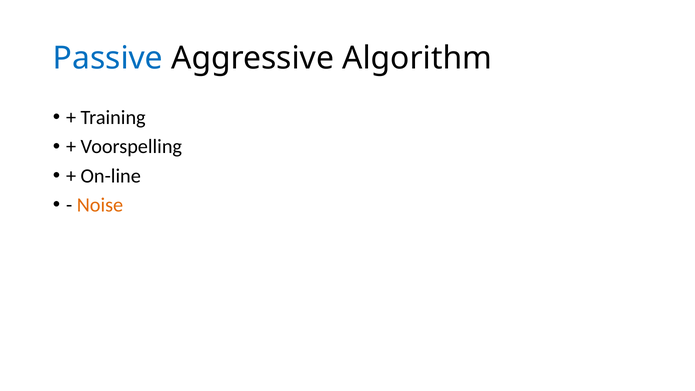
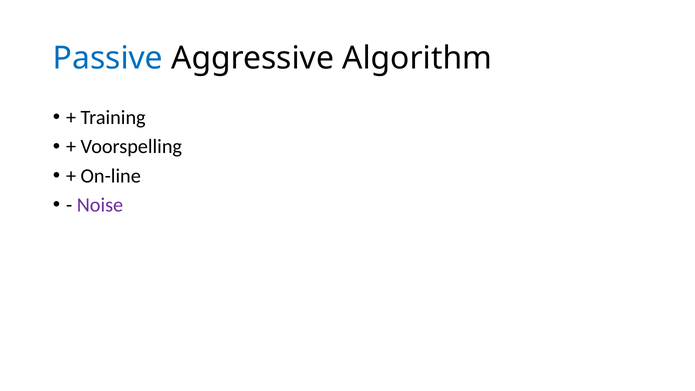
Noise colour: orange -> purple (100, 205)
